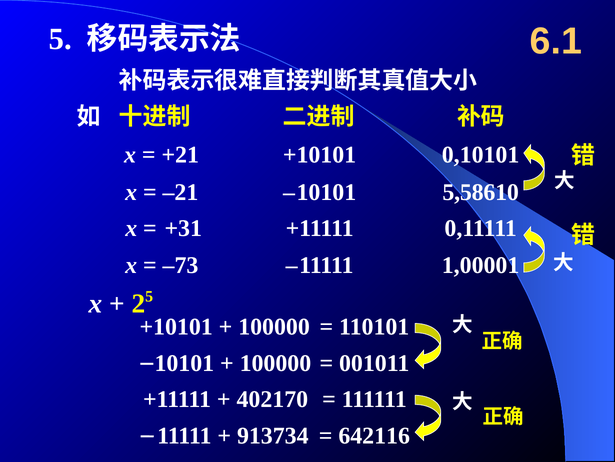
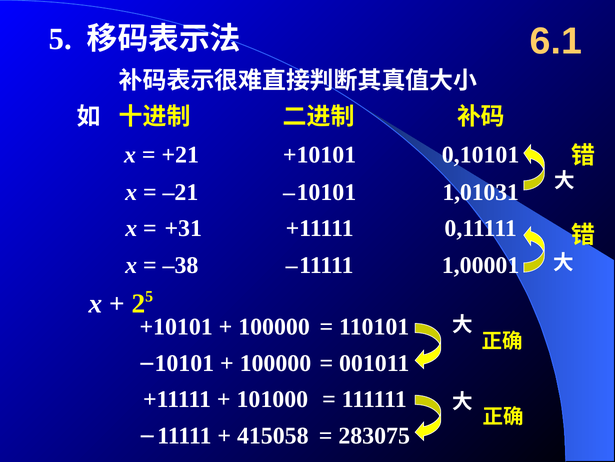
5,58610: 5,58610 -> 1,01031 (481, 192)
–73: –73 -> –38 (181, 265)
402170: 402170 -> 101000 (272, 399)
913734: 913734 -> 415058 (273, 435)
642116: 642116 -> 283075 (374, 435)
